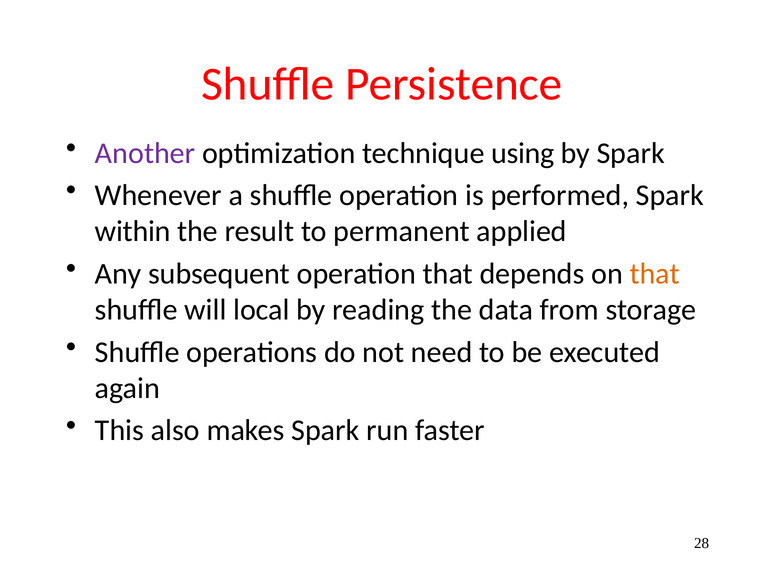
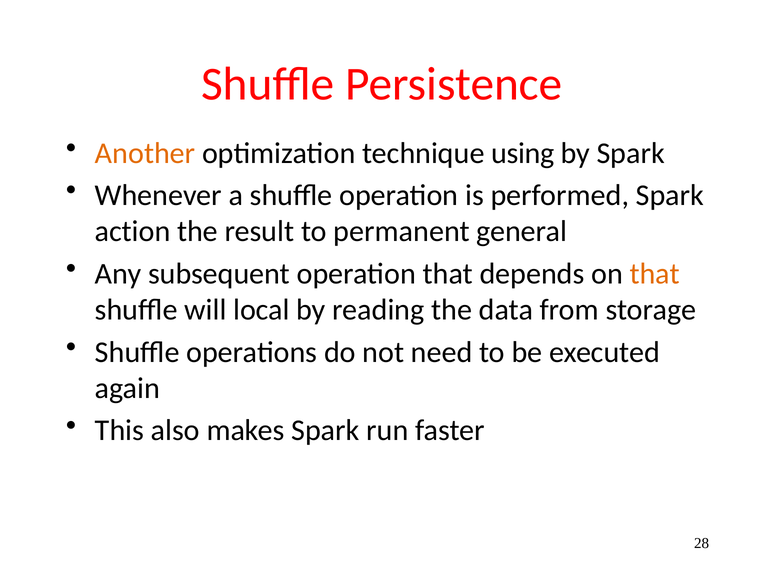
Another colour: purple -> orange (145, 153)
within: within -> action (133, 232)
applied: applied -> general (522, 232)
